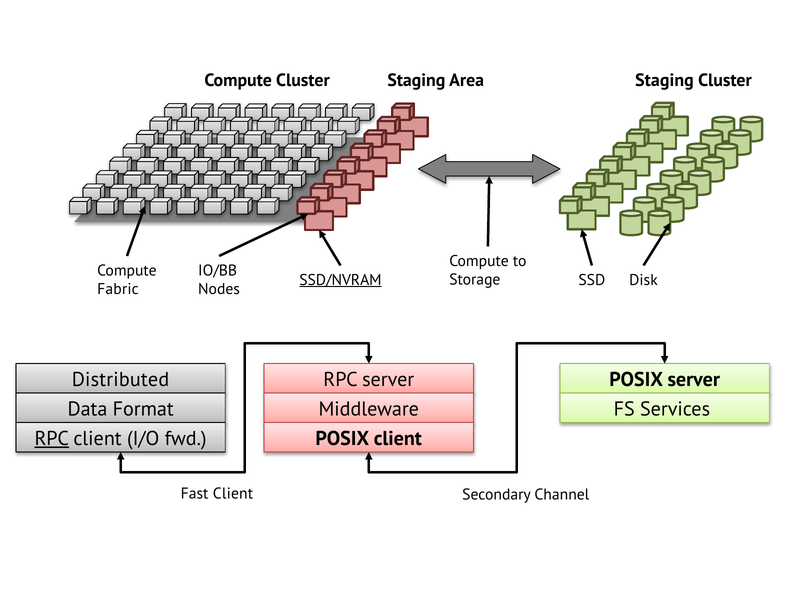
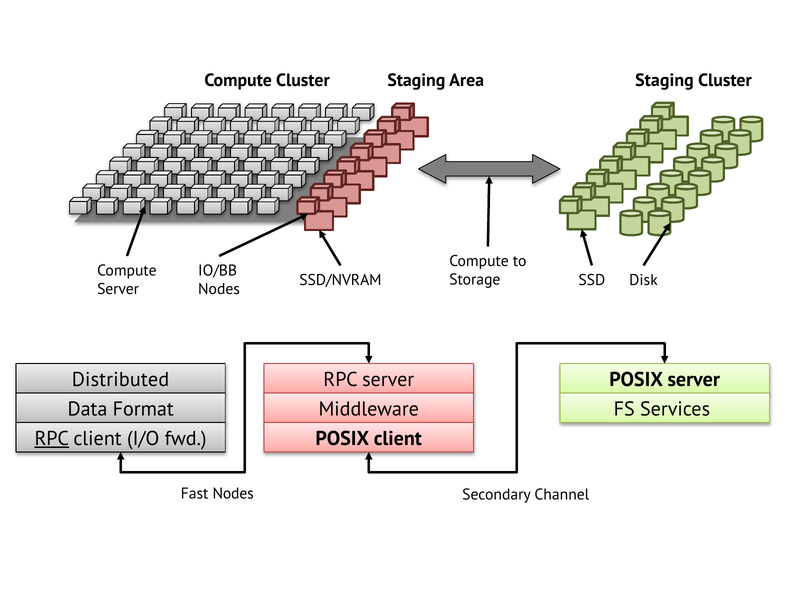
SSD/NVRAM underline: present -> none (340, 280)
Fabric: Fabric -> Server (118, 289)
Fast Client: Client -> Nodes (233, 494)
